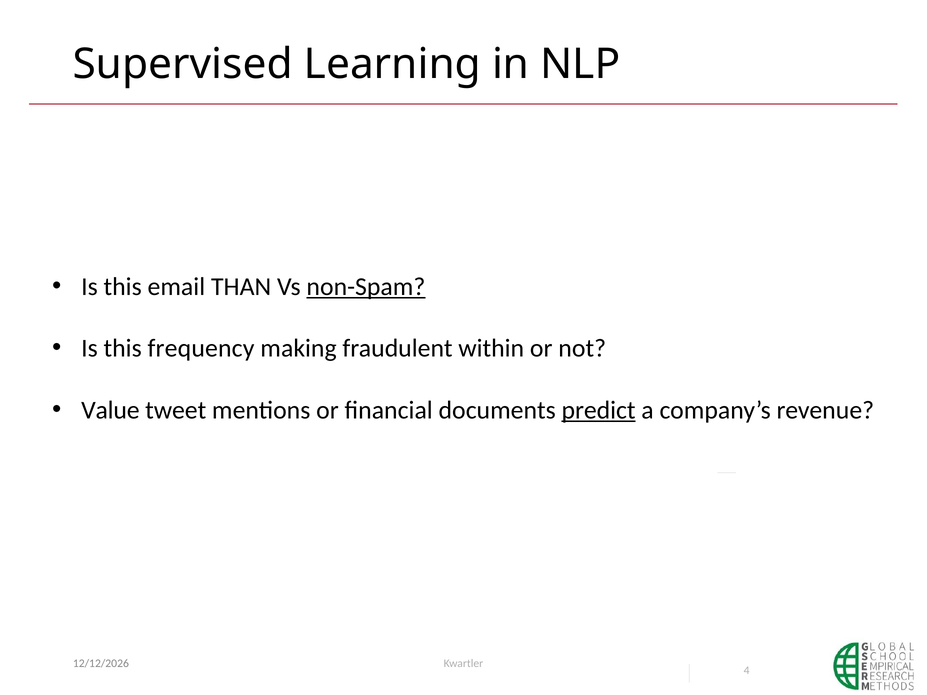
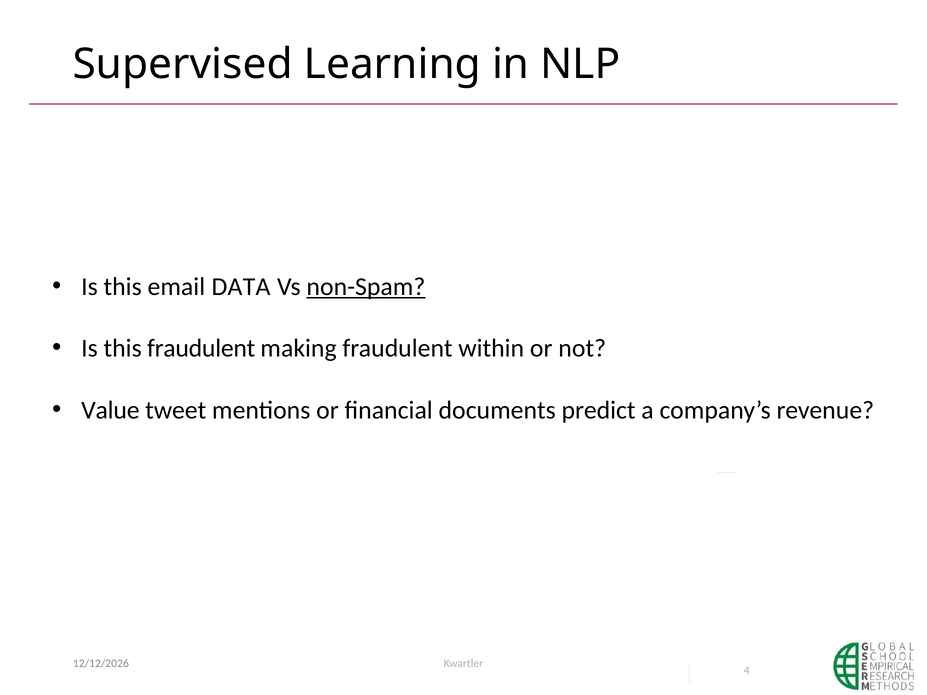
THAN: THAN -> DATA (241, 287)
this frequency: frequency -> fraudulent (201, 349)
predict underline: present -> none (599, 410)
